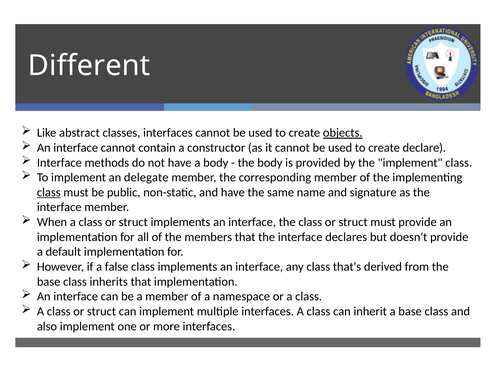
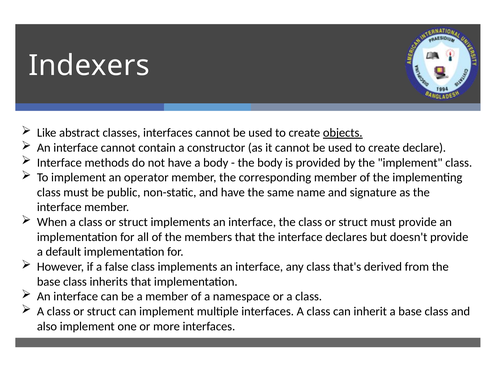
Different: Different -> Indexers (89, 66)
delegate: delegate -> operator (146, 177)
class underline: present -> none (49, 192)
